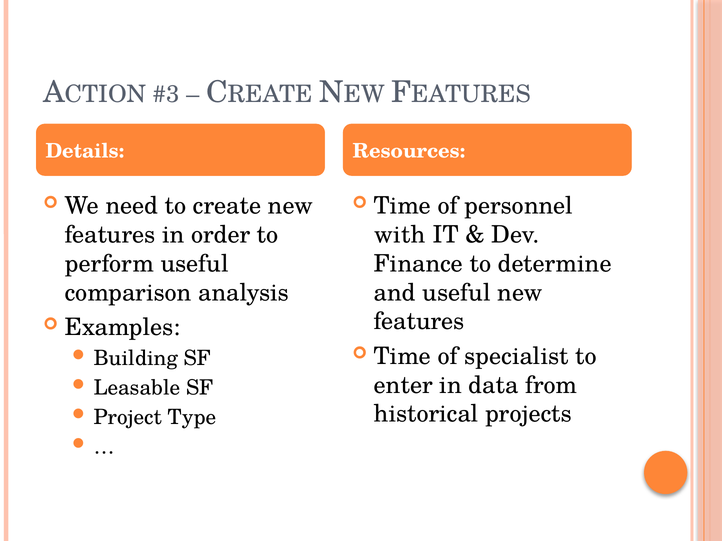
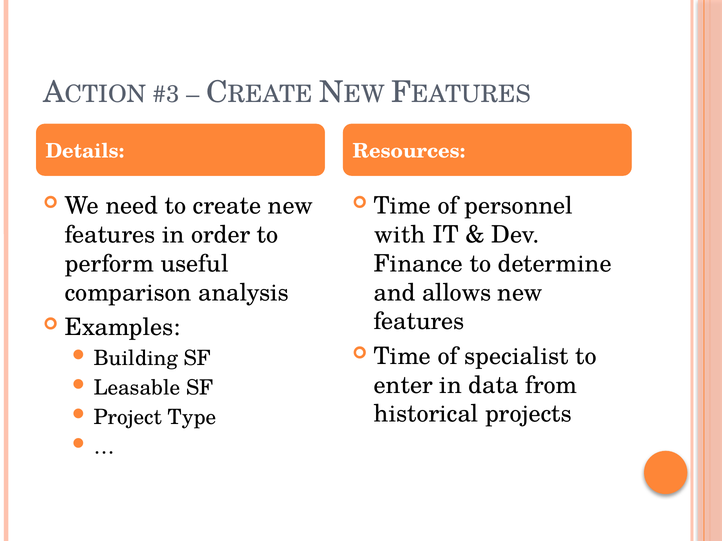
and useful: useful -> allows (457, 293)
